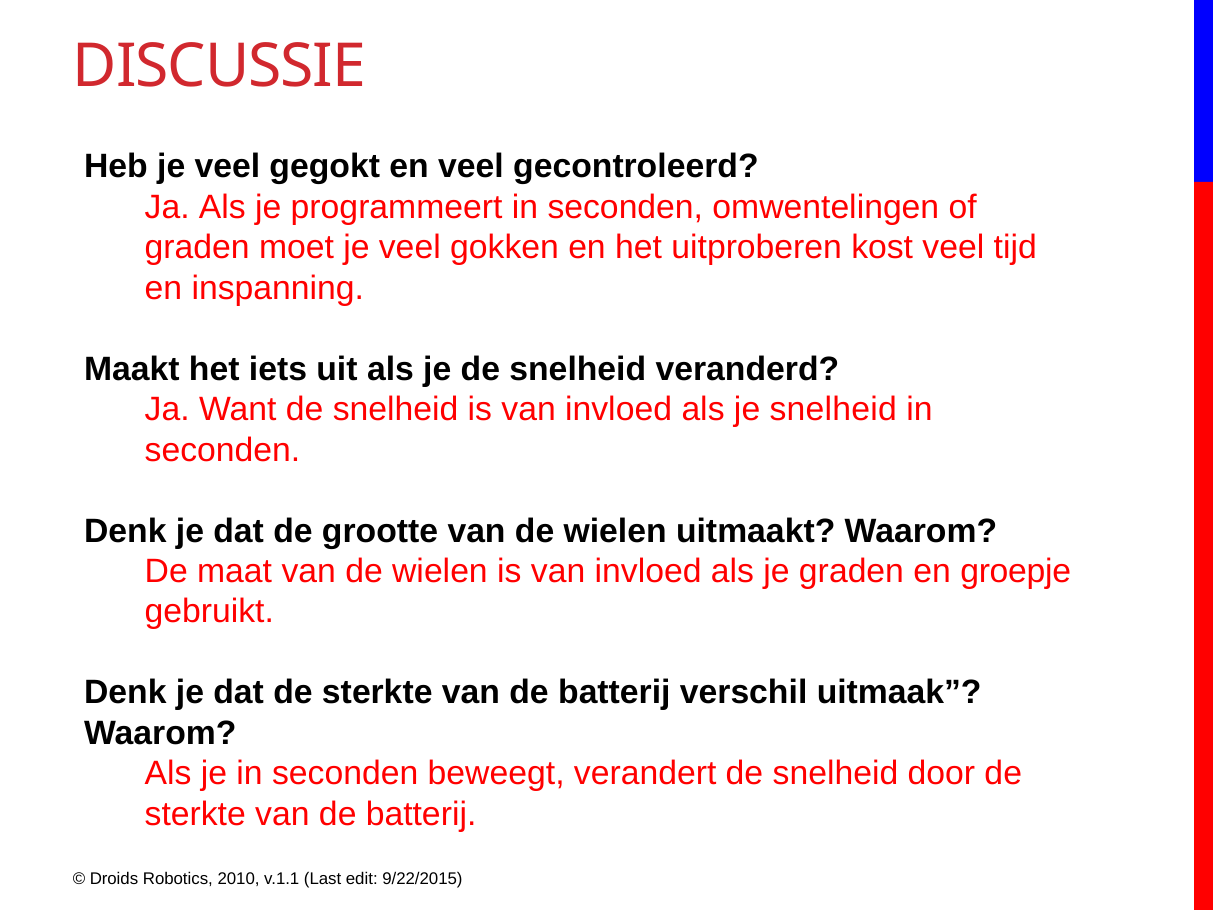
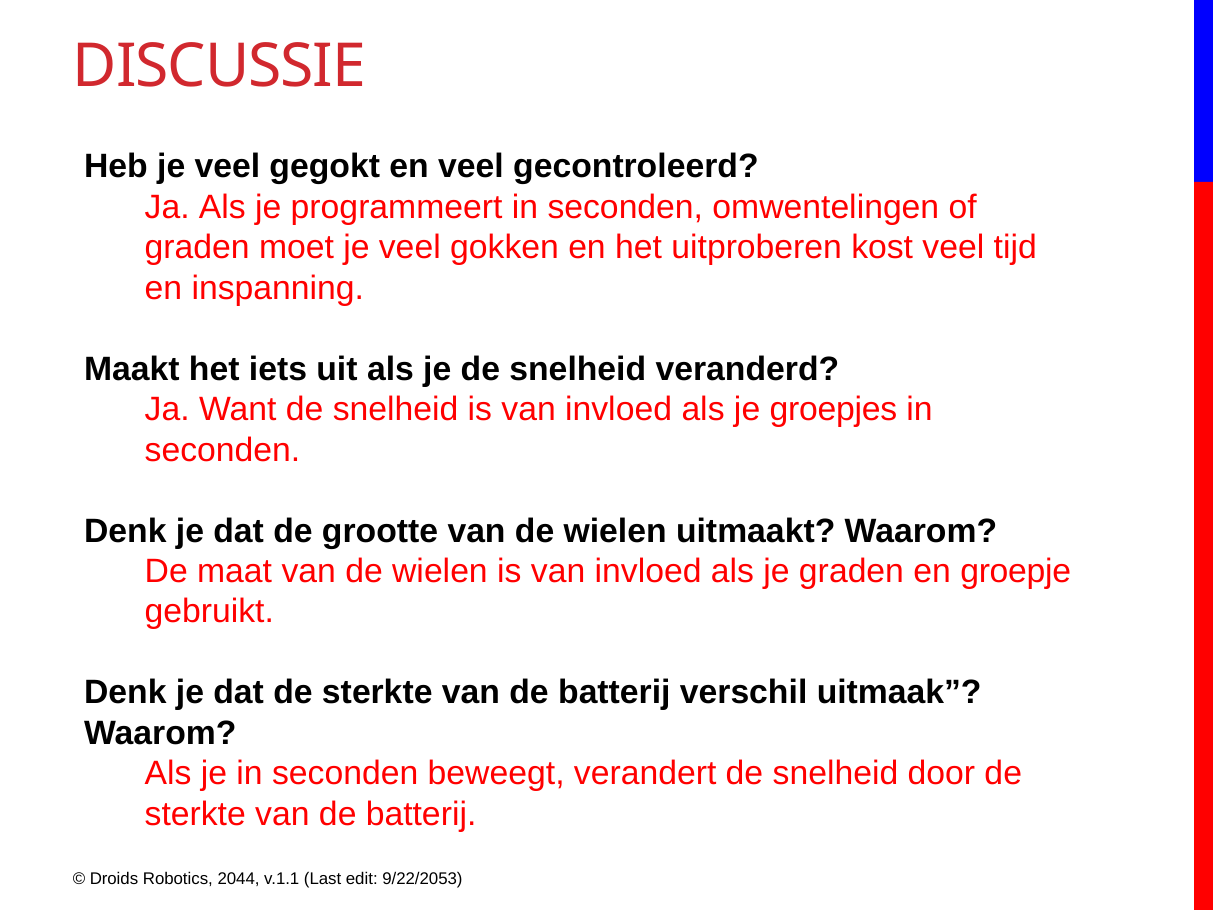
je snelheid: snelheid -> groepjes (833, 409)
2010: 2010 -> 2044 (239, 879)
9/22/2015: 9/22/2015 -> 9/22/2053 (422, 879)
